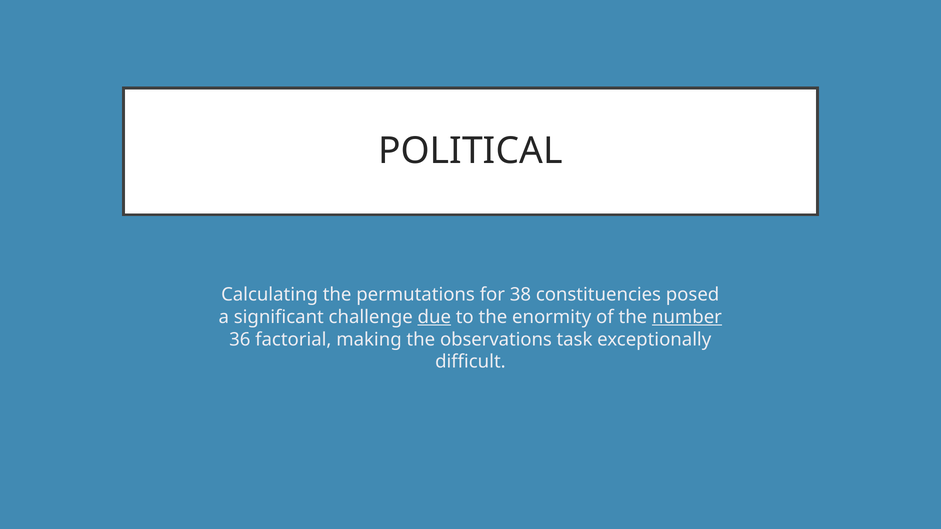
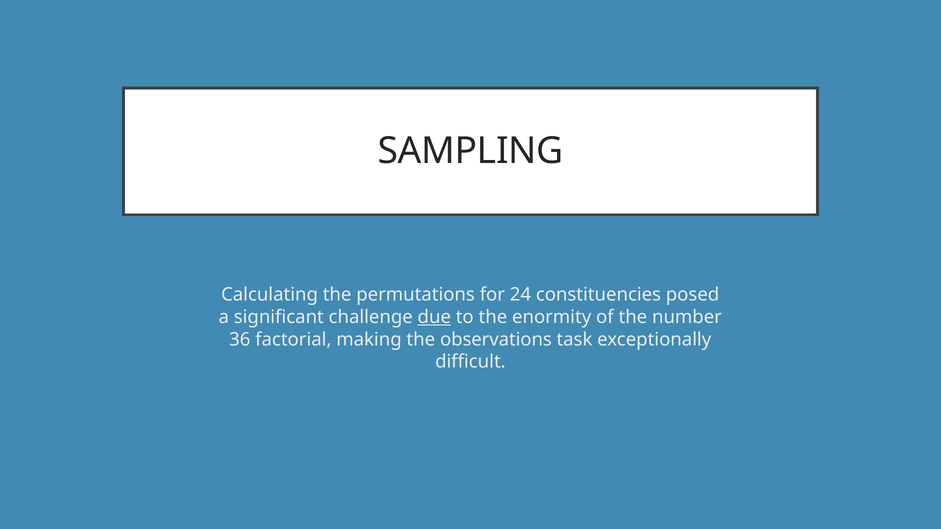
POLITICAL: POLITICAL -> SAMPLING (471, 151)
38: 38 -> 24 (520, 295)
number underline: present -> none (687, 317)
